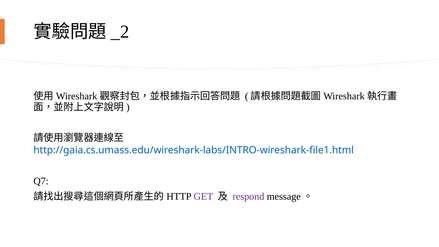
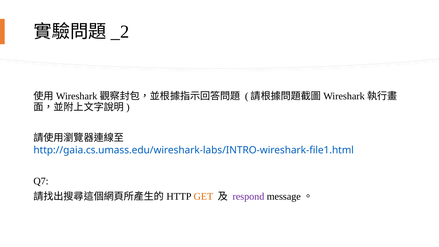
GET colour: purple -> orange (203, 197)
